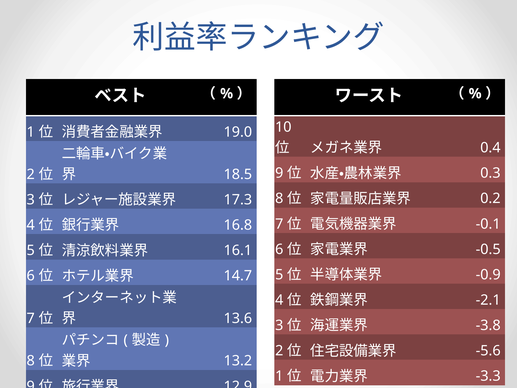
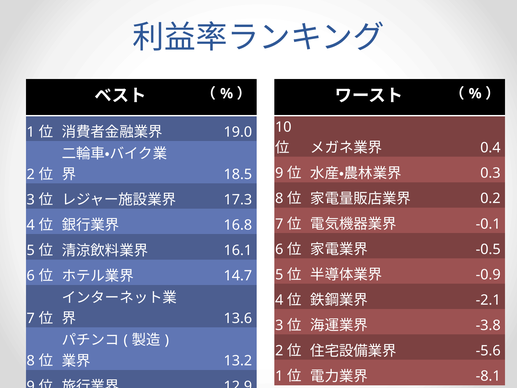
-3.3: -3.3 -> -8.1 (488, 376)
